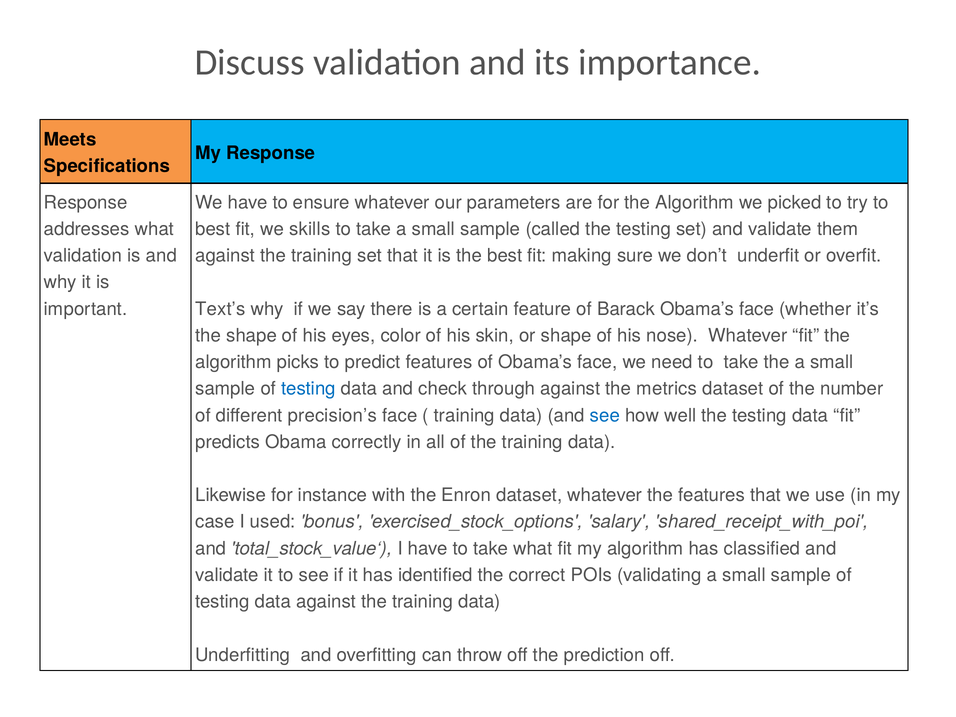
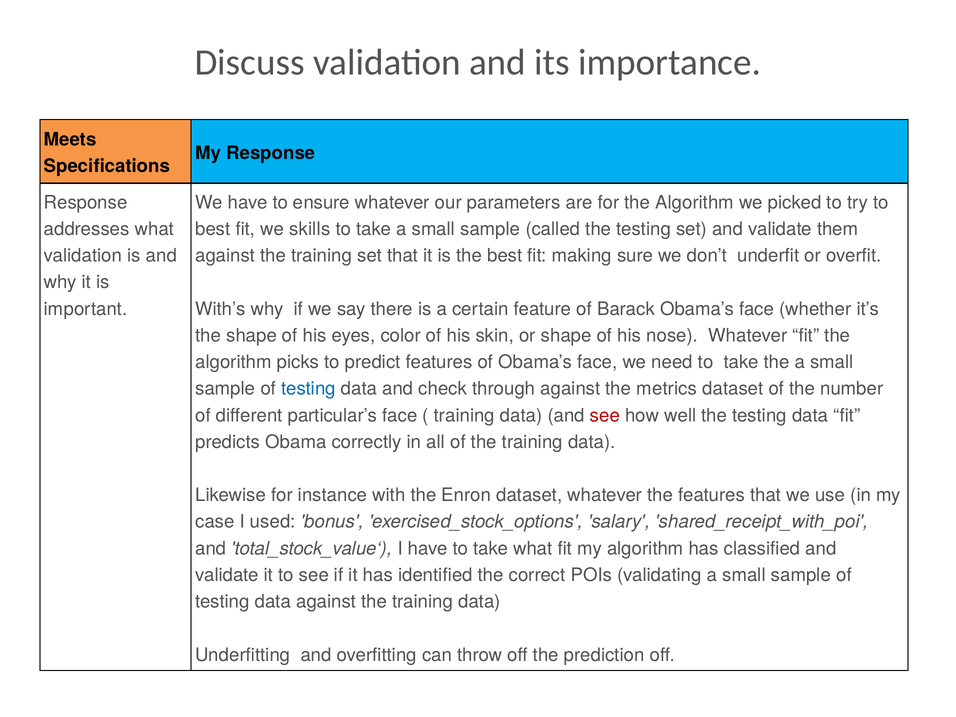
Text’s: Text’s -> With’s (220, 309)
precision’s: precision’s -> particular’s (332, 415)
see colour: blue -> red (605, 415)
